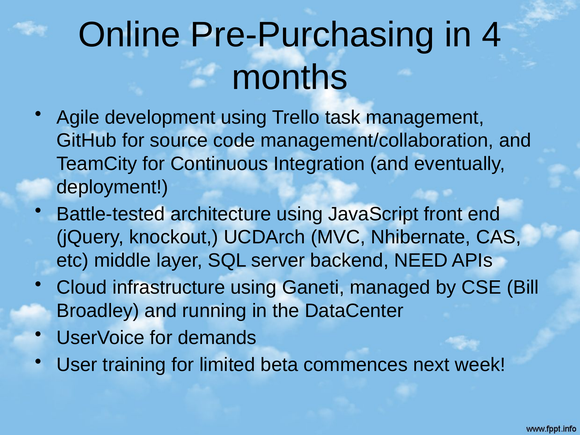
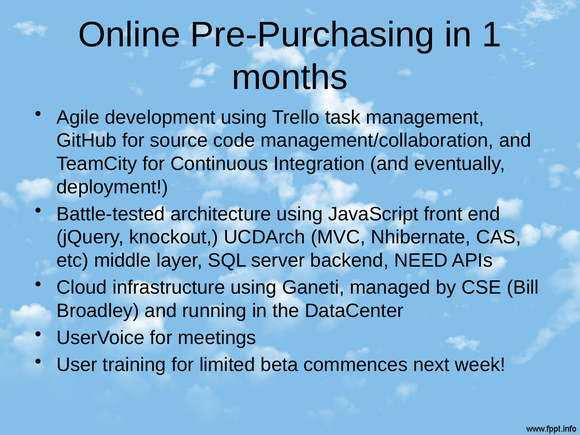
4: 4 -> 1 (492, 35)
demands: demands -> meetings (217, 338)
